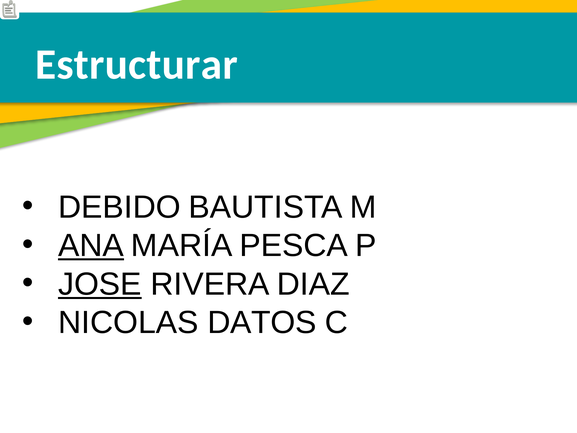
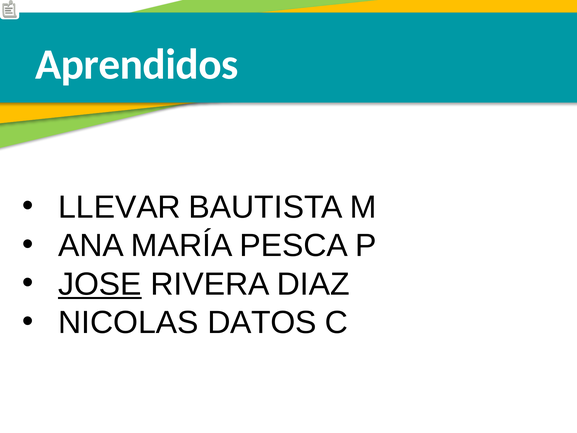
Estructurar: Estructurar -> Aprendidos (137, 64)
DEBIDO: DEBIDO -> LLEVAR (119, 207)
ANA underline: present -> none (91, 245)
